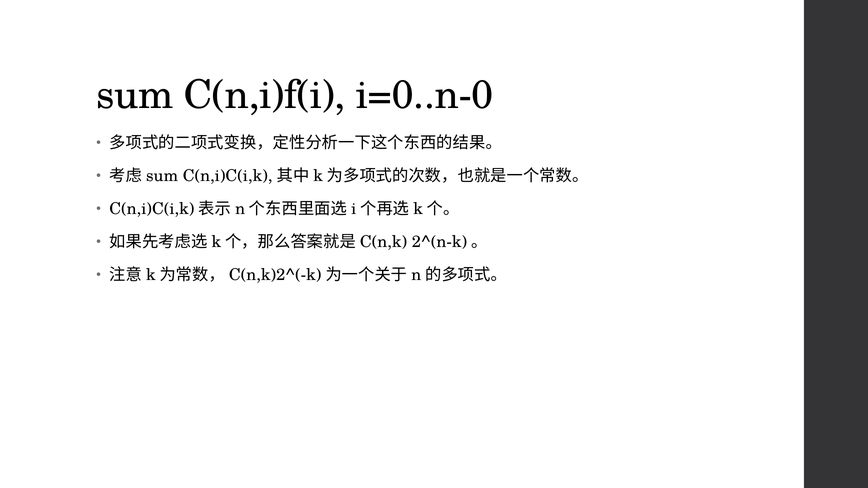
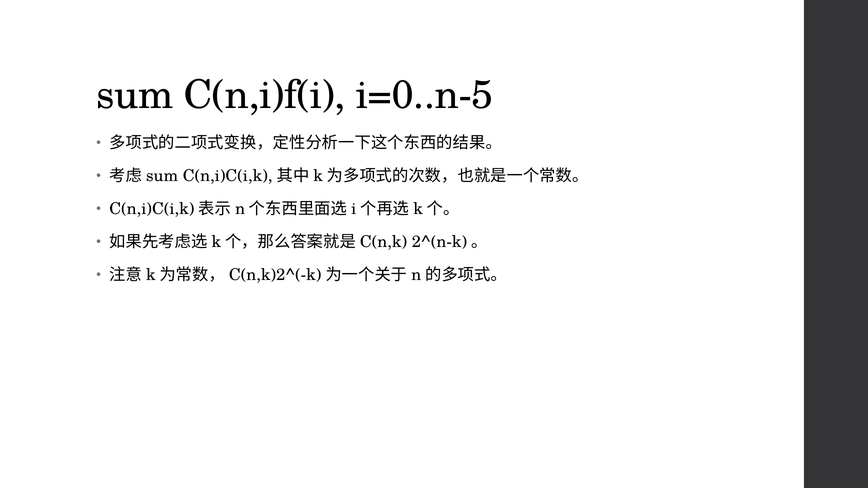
i=0..n-0: i=0..n-0 -> i=0..n-5 (425, 95)
